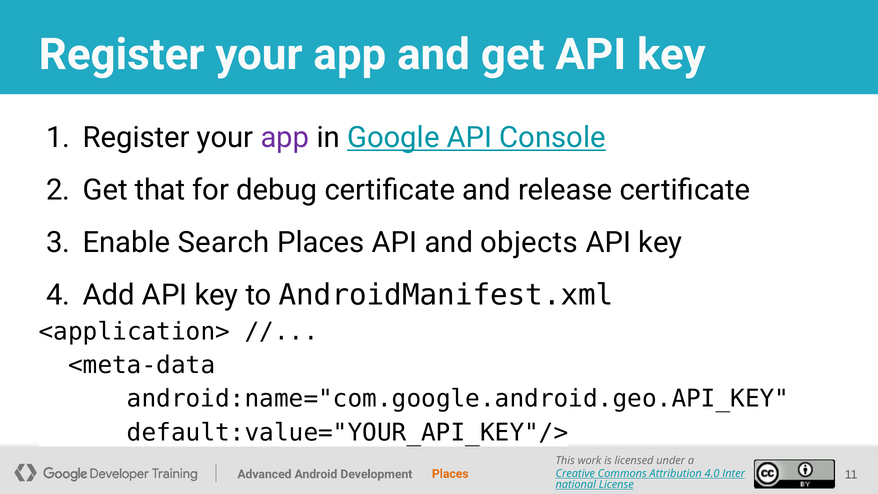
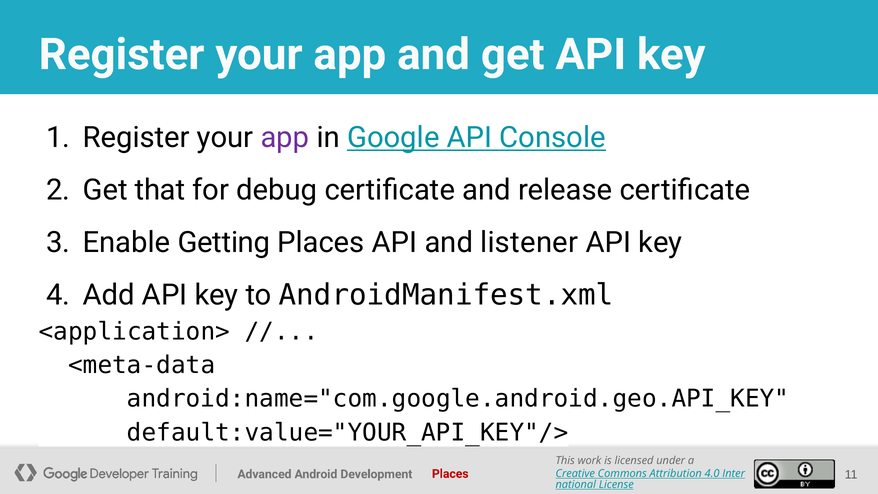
Search: Search -> Getting (224, 243)
objects: objects -> listener (529, 243)
Places colour: orange -> red (450, 474)
